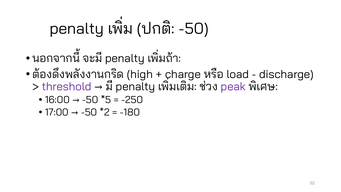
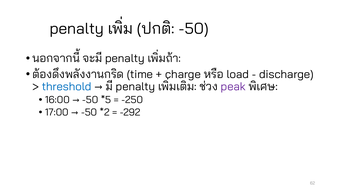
high: high -> time (140, 74)
threshold colour: purple -> blue (67, 87)
-180: -180 -> -292 (130, 112)
